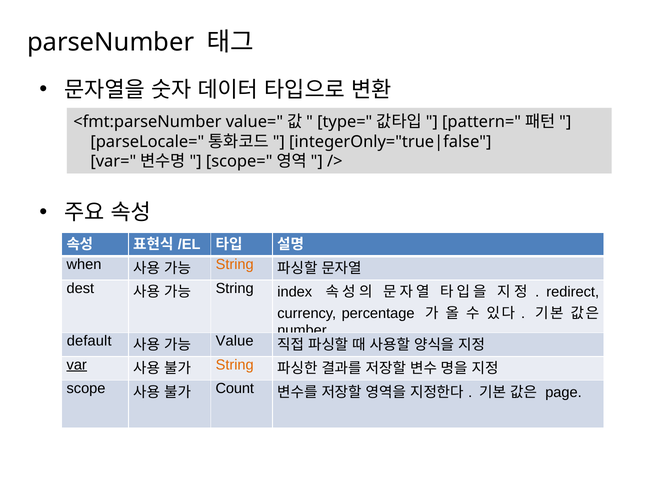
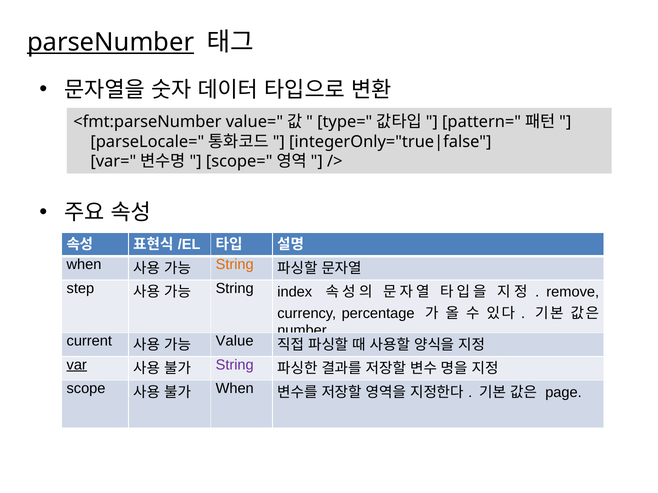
parseNumber underline: none -> present (111, 42)
dest: dest -> step (80, 289)
redirect: redirect -> remove (573, 292)
default: default -> current (89, 341)
String colour: orange -> purple (235, 365)
Count: Count -> When (235, 389)
